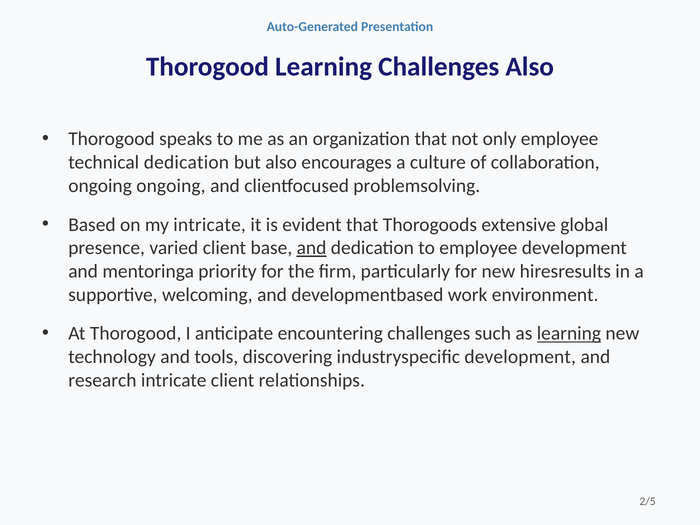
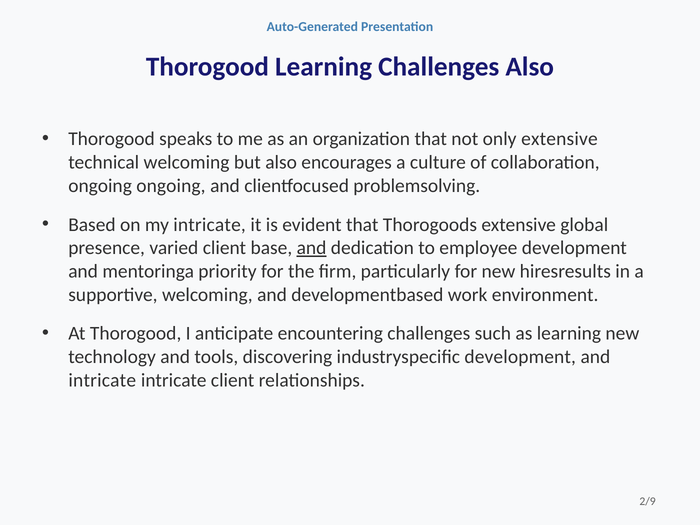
only employee: employee -> extensive (559, 139)
technical dedication: dedication -> welcoming (187, 162)
learning underline: present -> none (569, 334)
research: research -> intricate (102, 380)
2/5: 2/5 -> 2/9 (648, 501)
